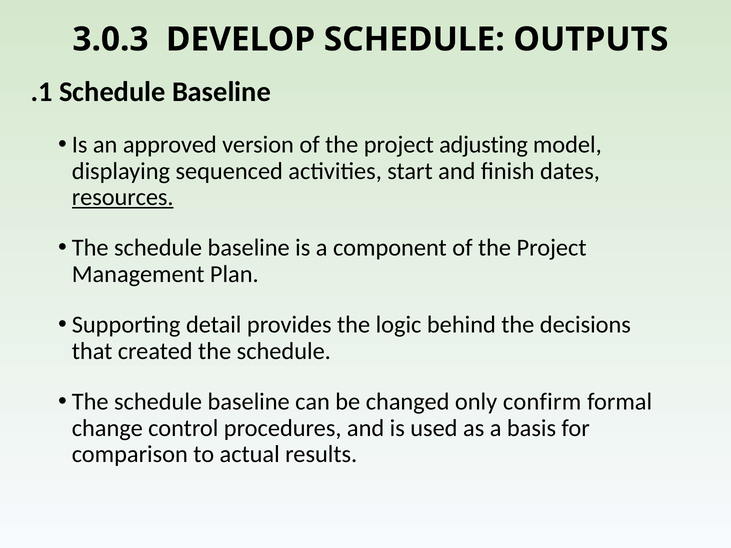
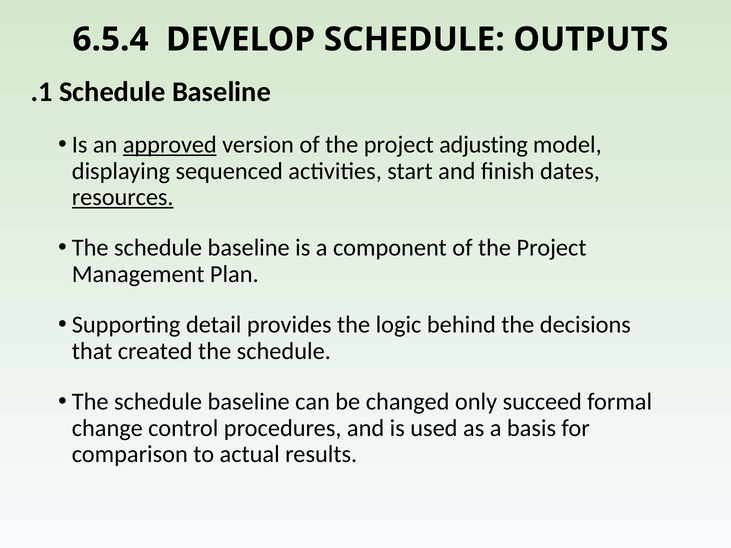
3.0.3: 3.0.3 -> 6.5.4 (110, 39)
approved underline: none -> present (170, 145)
confirm: confirm -> succeed (542, 402)
